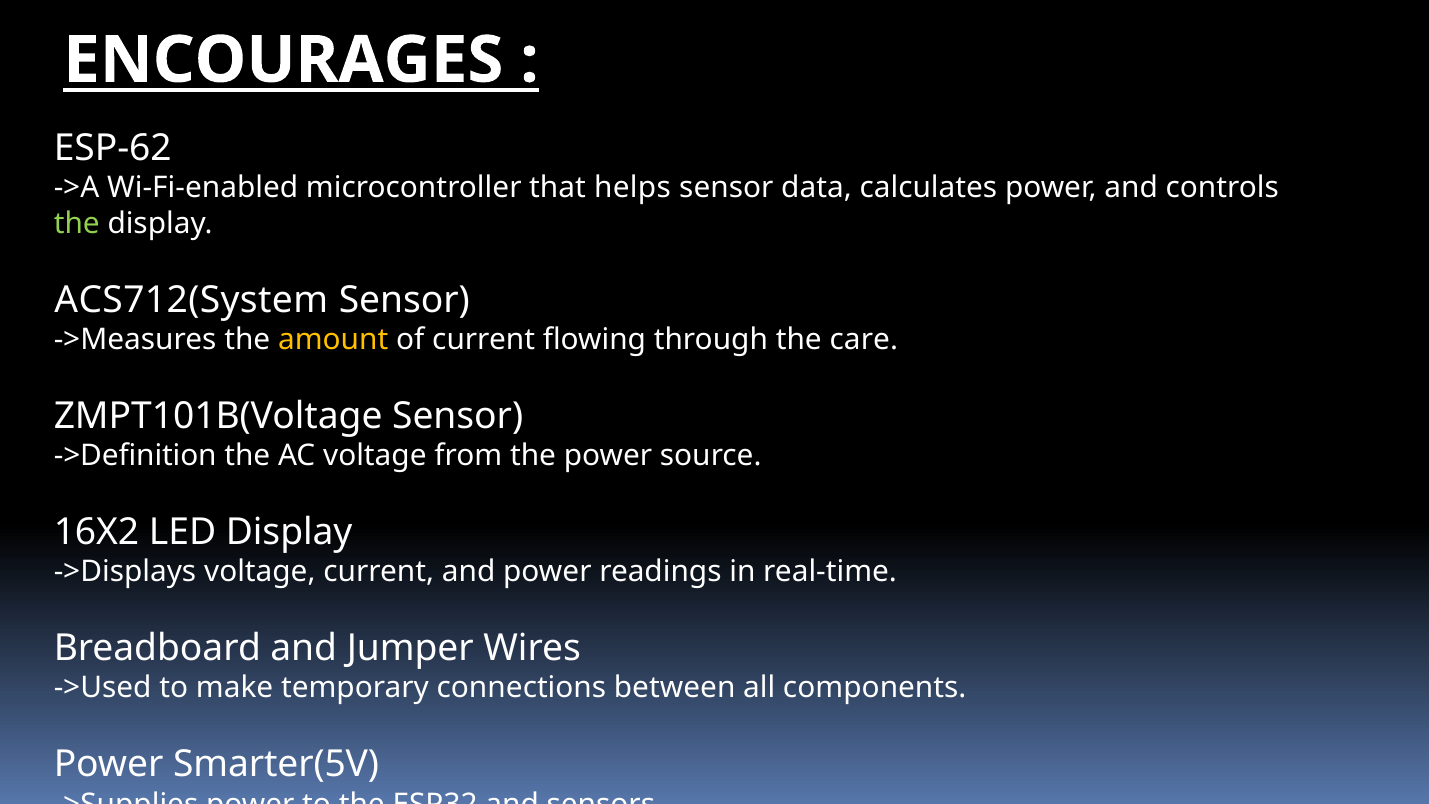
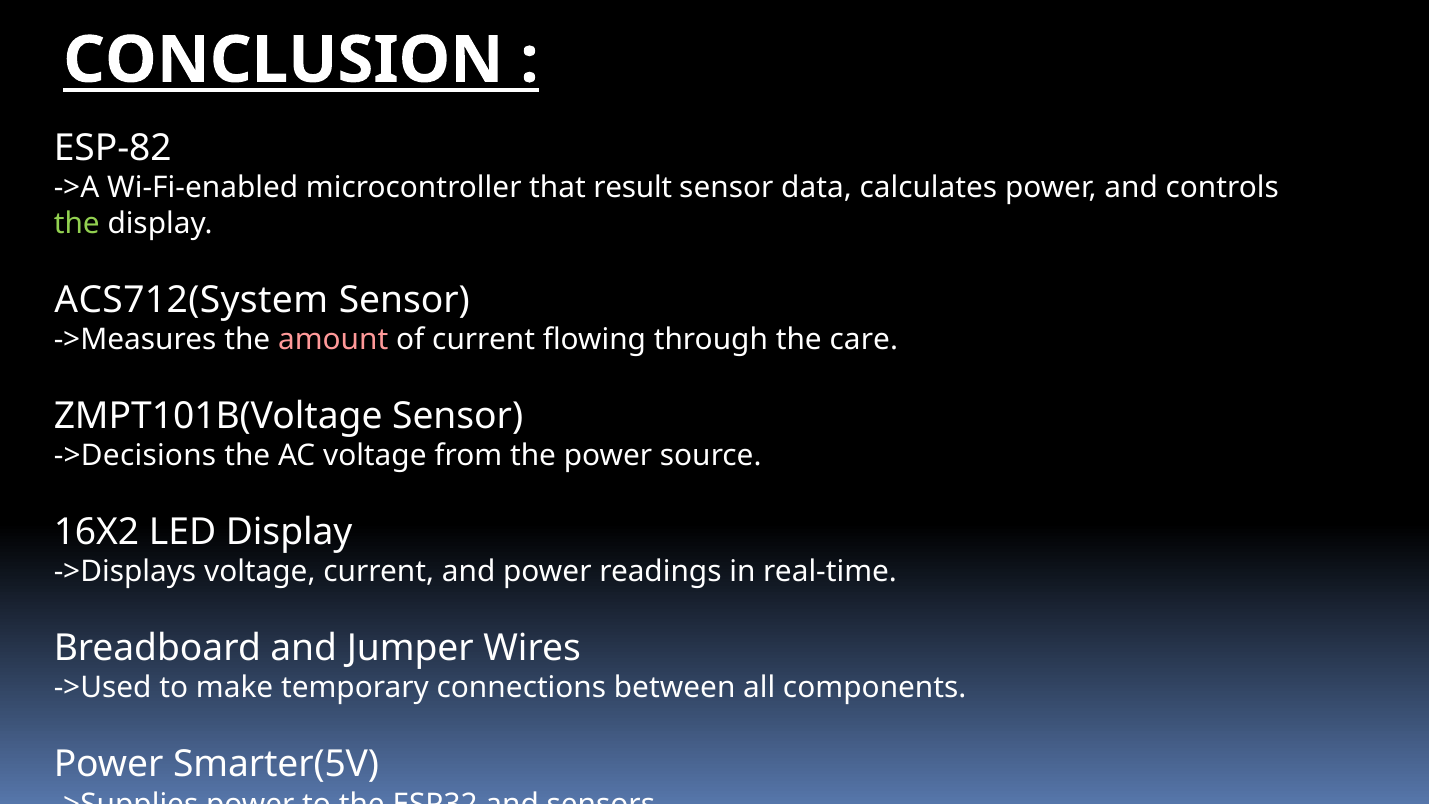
ENCOURAGES: ENCOURAGES -> CONCLUSION (283, 60)
ESP-62: ESP-62 -> ESP-82 (113, 148)
helps: helps -> result (633, 188)
amount colour: yellow -> pink (333, 340)
->Definition: ->Definition -> ->Decisions (135, 456)
